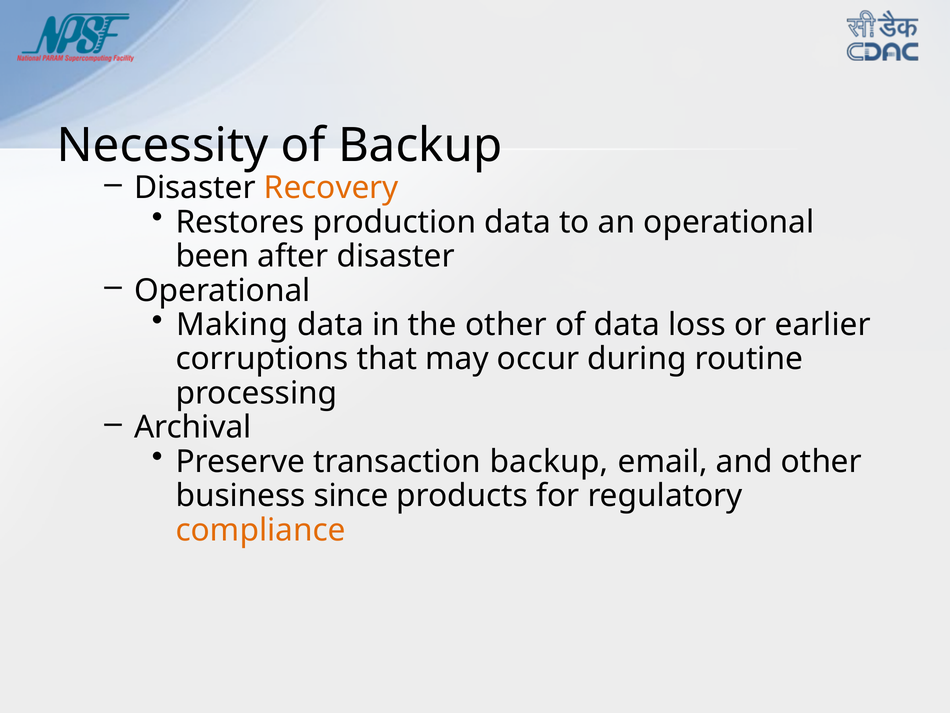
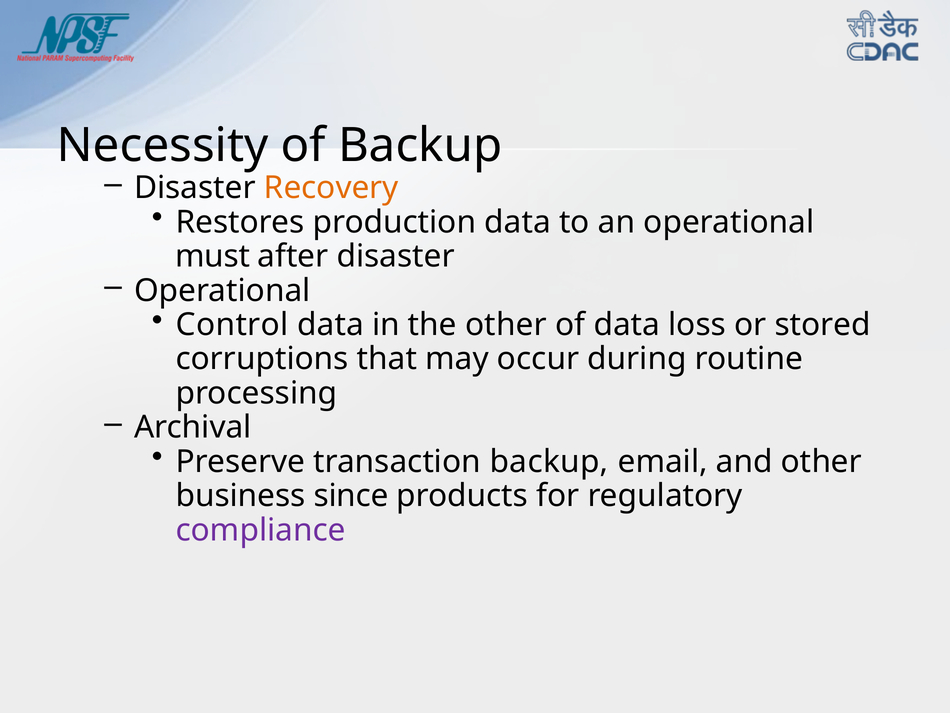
been: been -> must (213, 256)
Making: Making -> Control (232, 325)
earlier: earlier -> stored (823, 325)
compliance colour: orange -> purple (261, 530)
